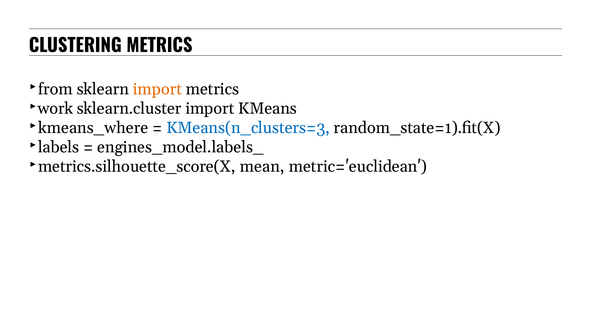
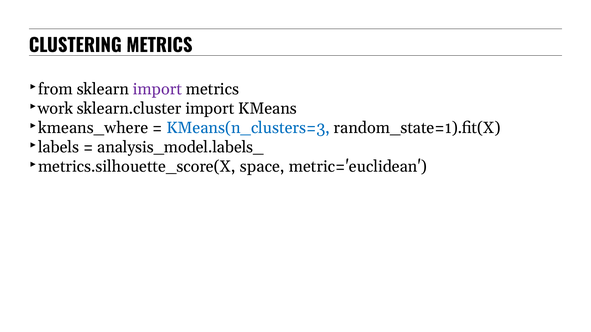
import colour: orange -> purple (157, 89)
engines_model.labels_: engines_model.labels_ -> analysis_model.labels_ (180, 147)
mean: mean -> space (262, 167)
